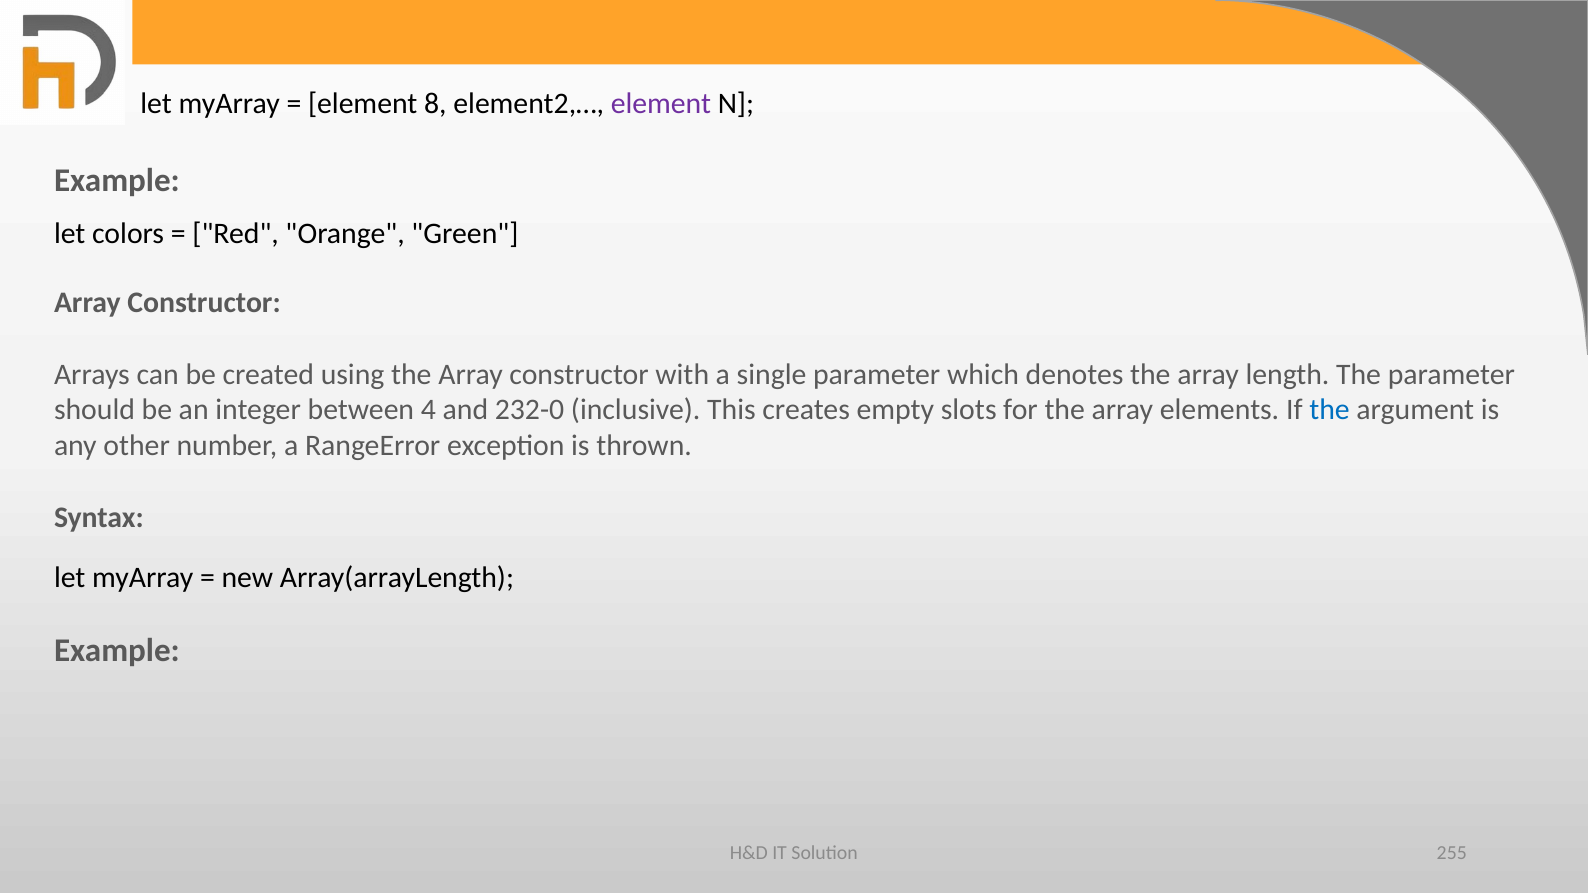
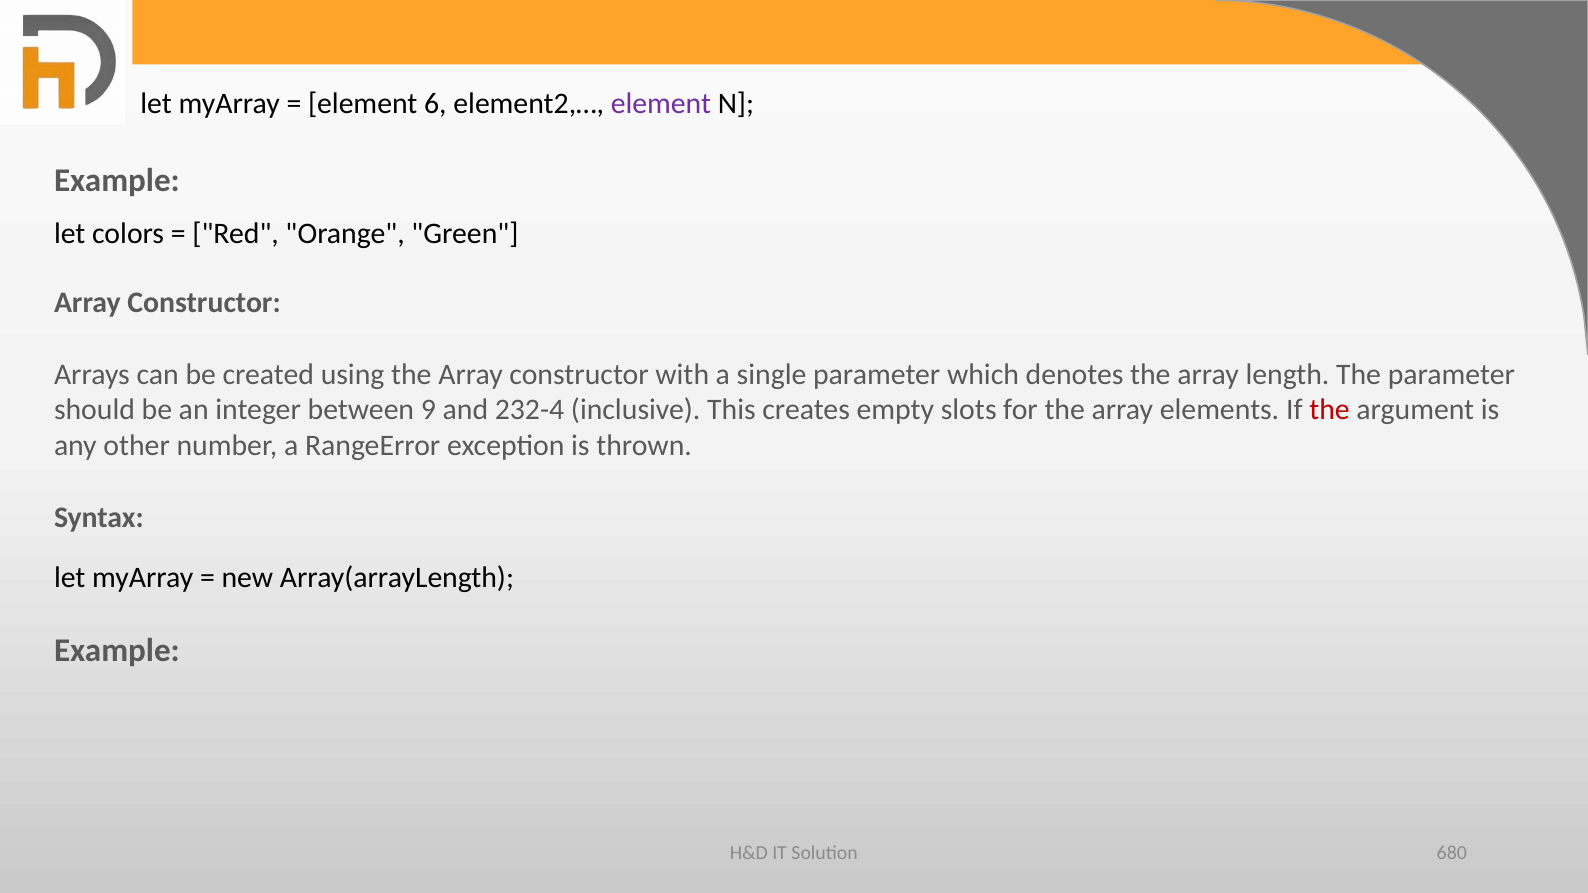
8: 8 -> 6 (435, 104)
4: 4 -> 9 (428, 410)
232-0: 232-0 -> 232-4 (530, 410)
the colour: blue -> red (1330, 410)
255: 255 -> 680 (1452, 853)
